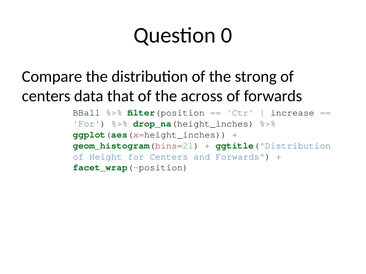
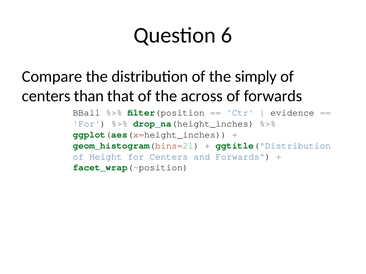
0: 0 -> 6 (227, 35)
strong: strong -> simply (256, 77)
data: data -> than (89, 96)
increase: increase -> evidence (292, 113)
